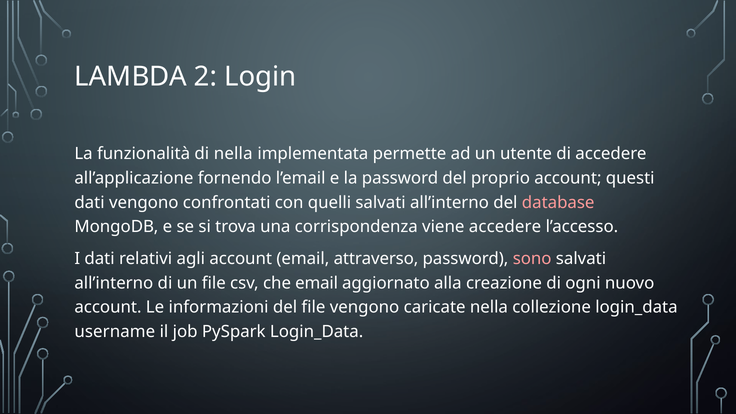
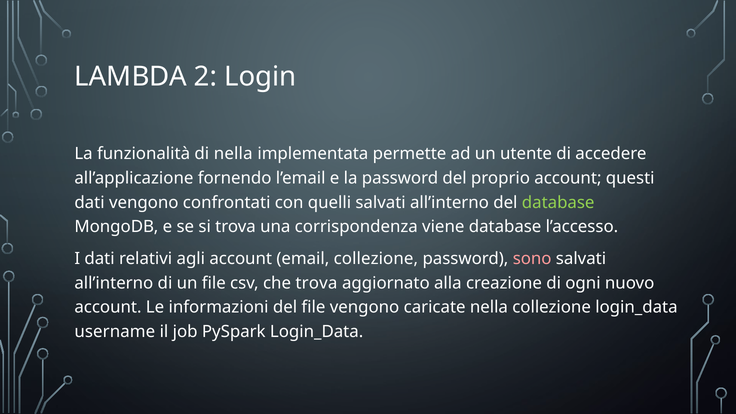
database colour: pink -> light green (558, 202)
viene accedere: accedere -> database (505, 227)
email attraverso: attraverso -> collezione (376, 259)
che email: email -> trova (316, 283)
